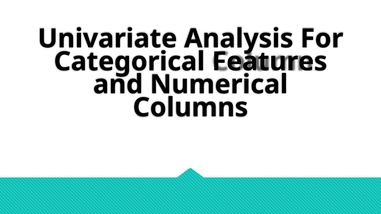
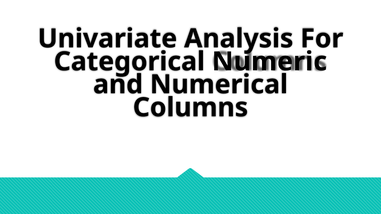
Features: Features -> Numeric (269, 62)
